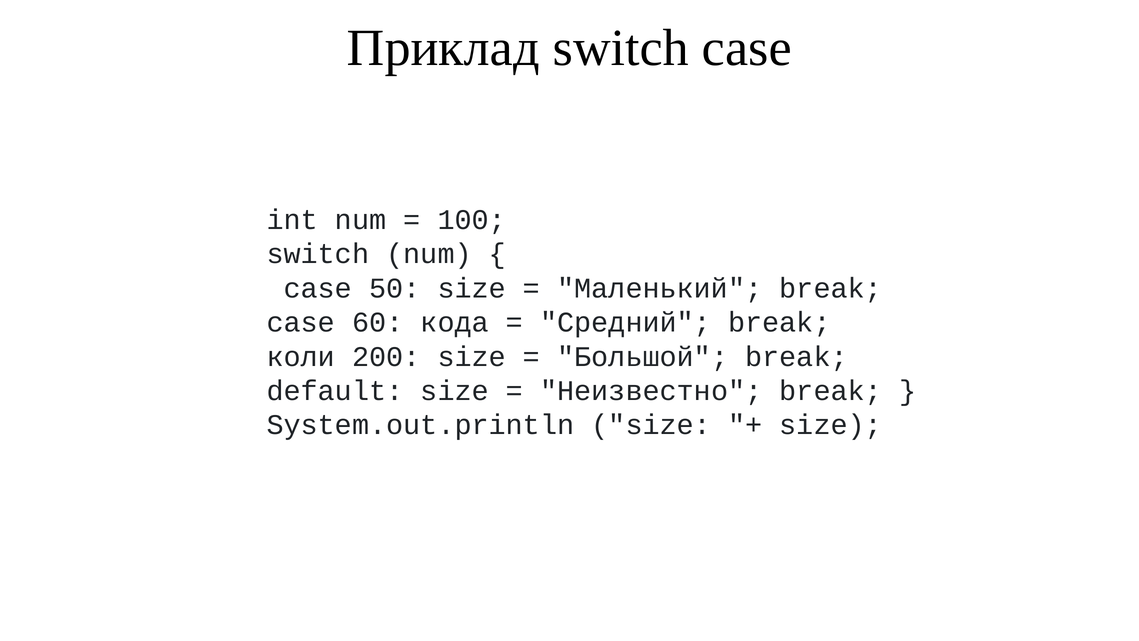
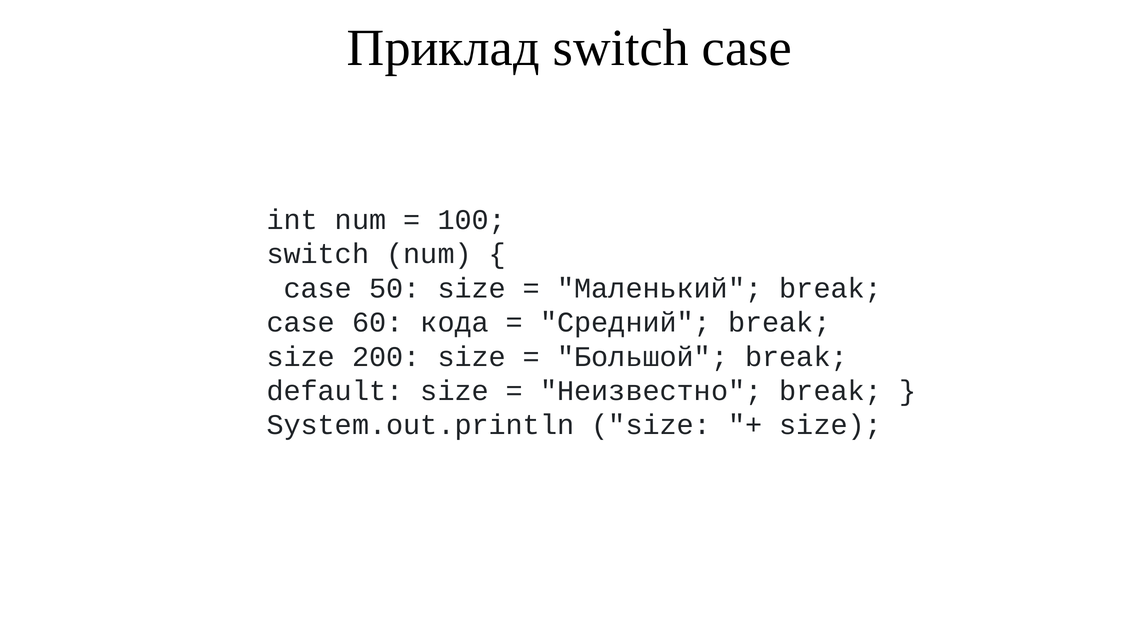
коли: коли -> size (301, 356)
